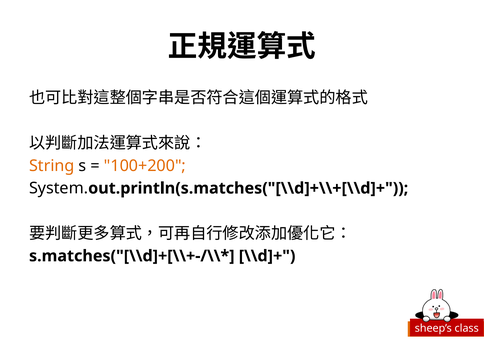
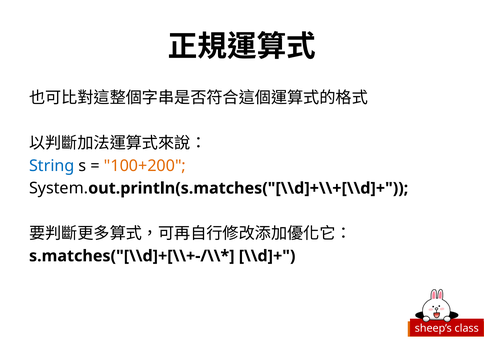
String colour: orange -> blue (52, 166)
